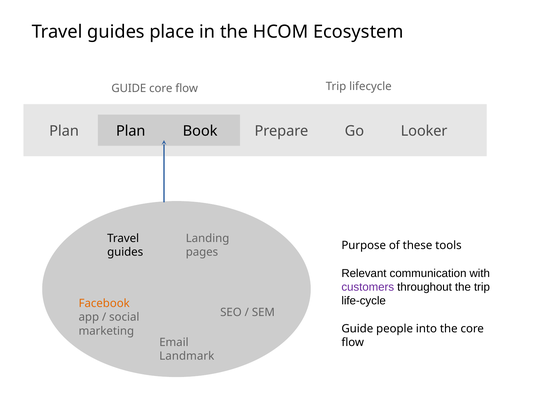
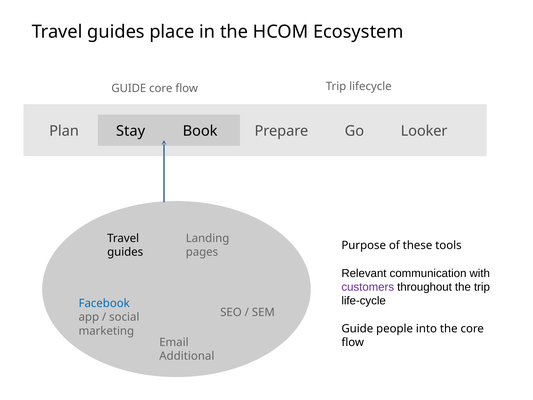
Plan Plan: Plan -> Stay (131, 131)
Facebook colour: orange -> blue (104, 303)
Landmark: Landmark -> Additional (187, 356)
